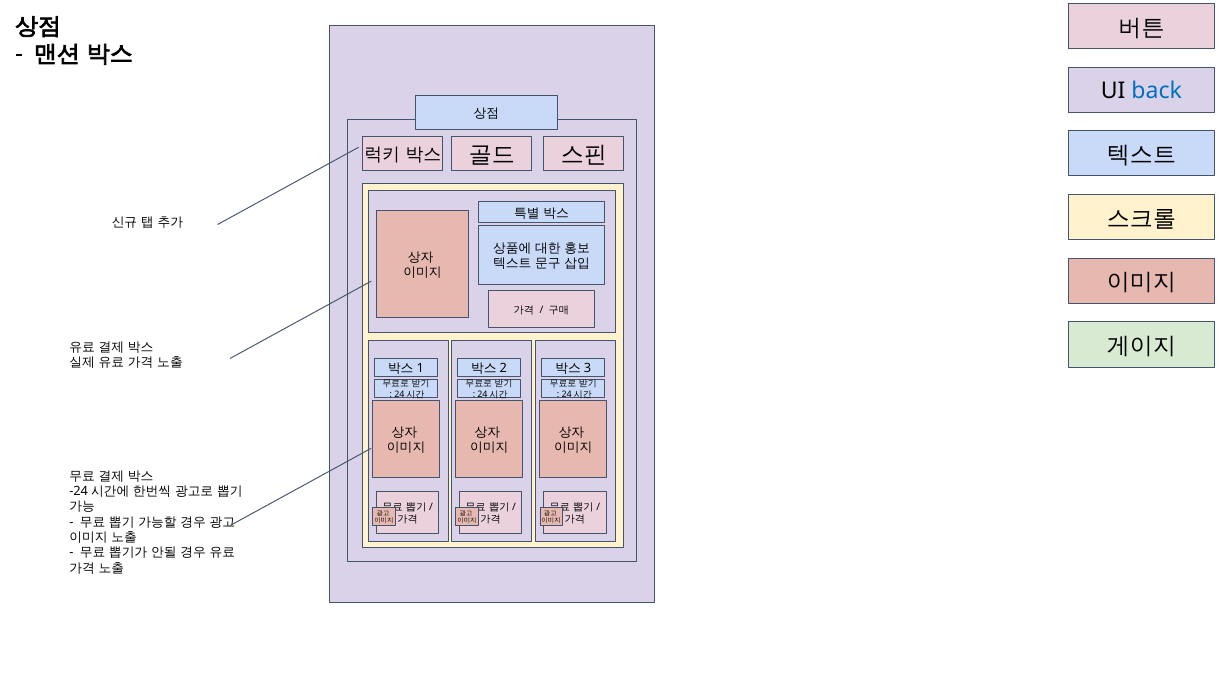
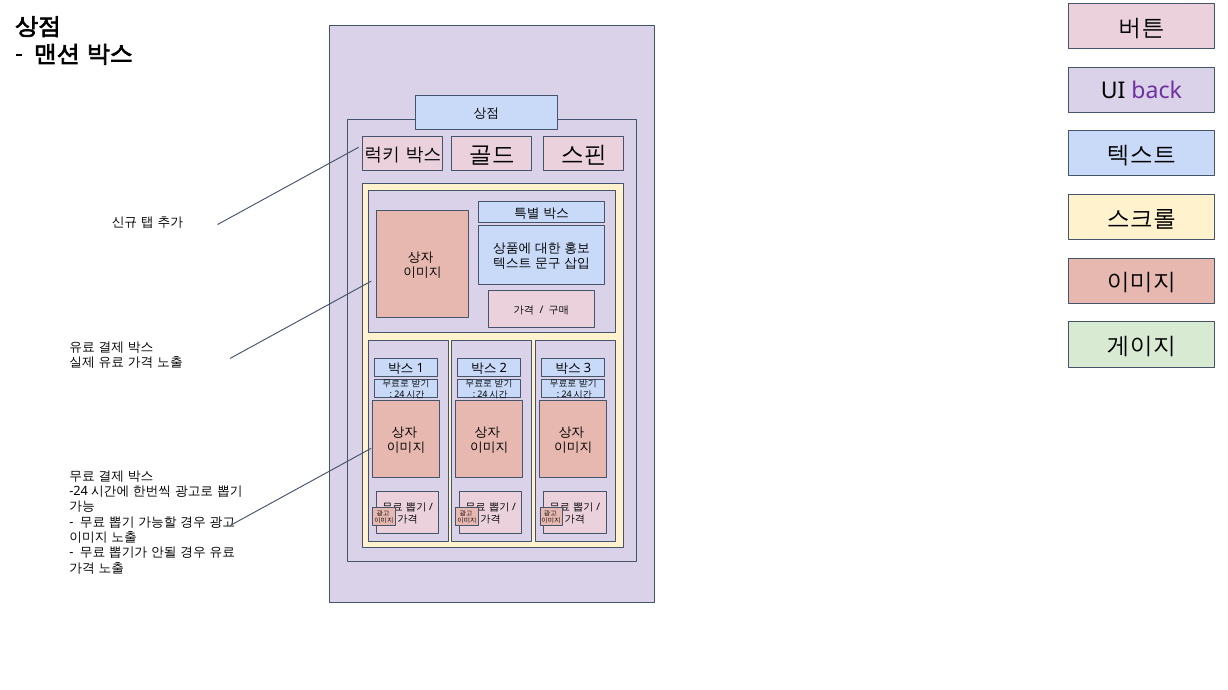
back colour: blue -> purple (1157, 91)
